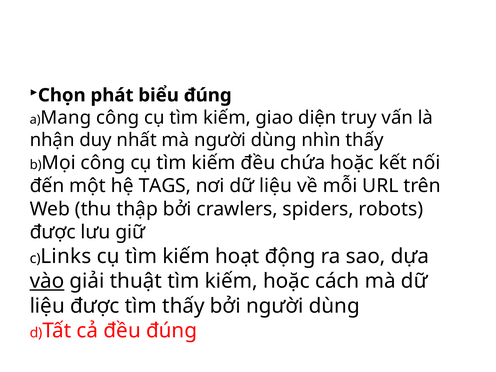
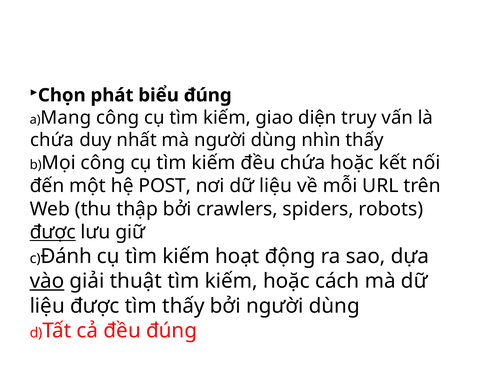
nhận: nhận -> chứa (52, 140)
TAGS: TAGS -> POST (165, 186)
được underline: none -> present (53, 232)
Links: Links -> Đánh (66, 256)
